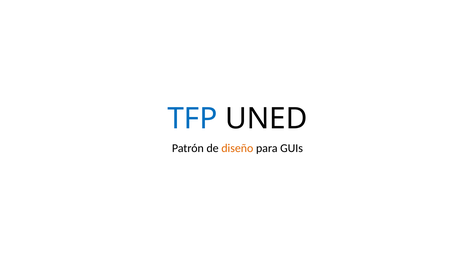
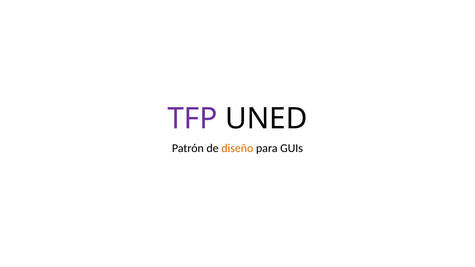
TFP colour: blue -> purple (192, 119)
